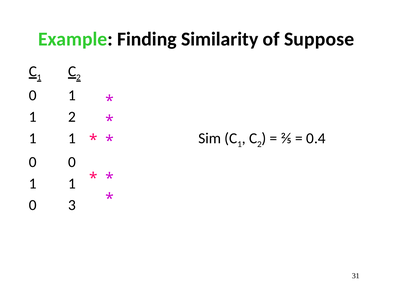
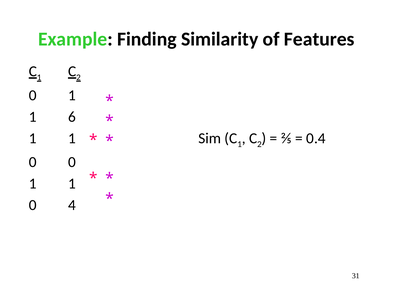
Suppose: Suppose -> Features (319, 39)
1 2: 2 -> 6 (72, 117)
3: 3 -> 4 (72, 205)
